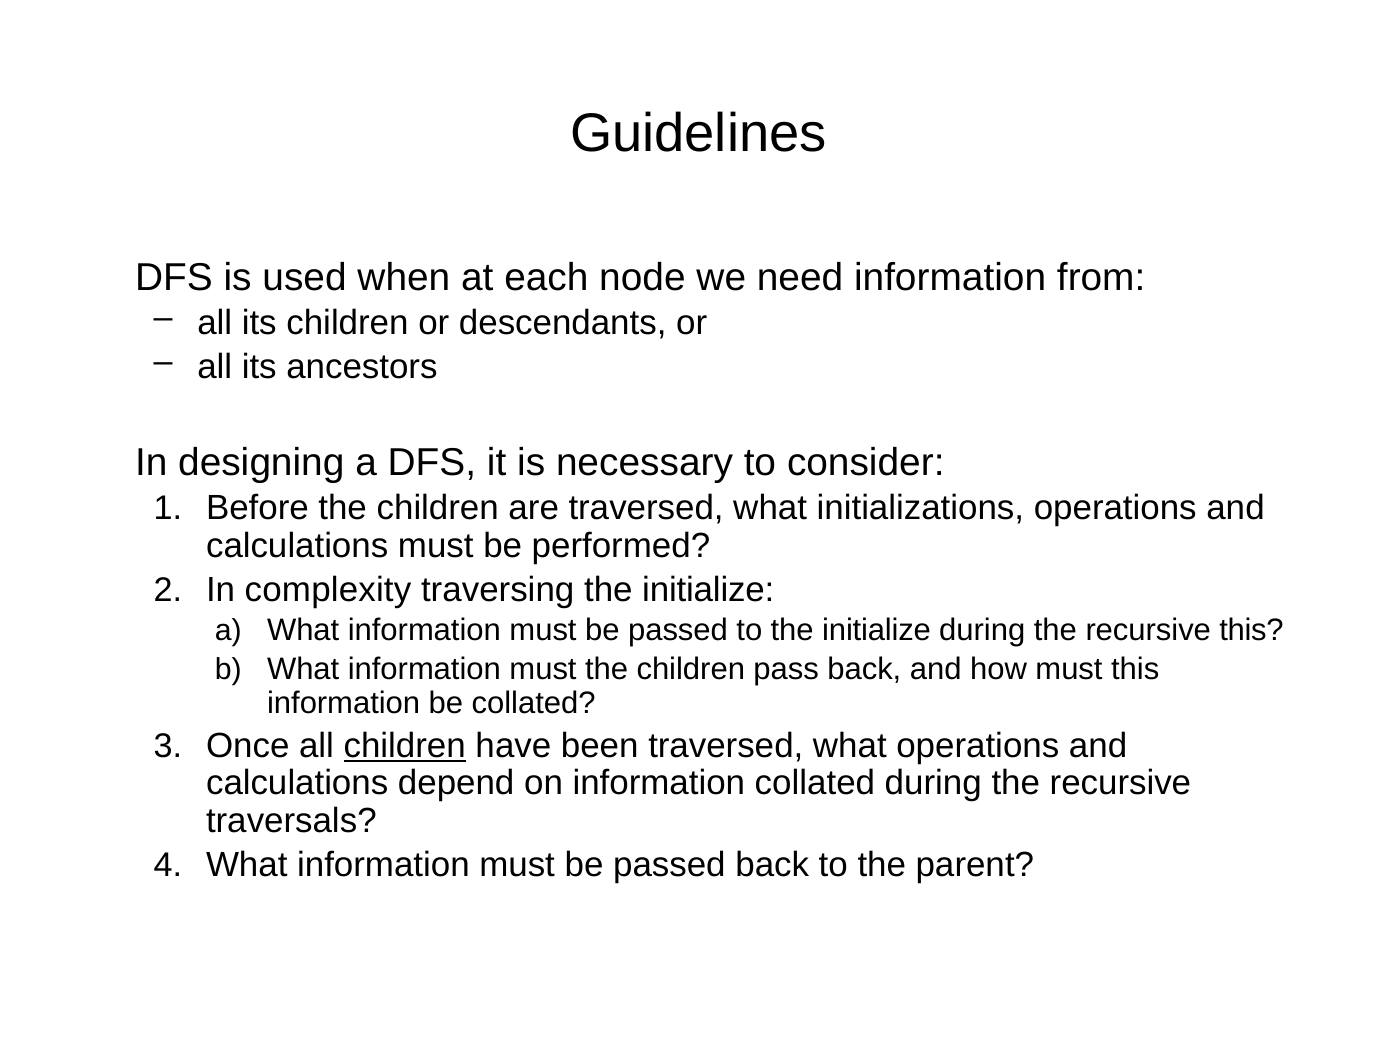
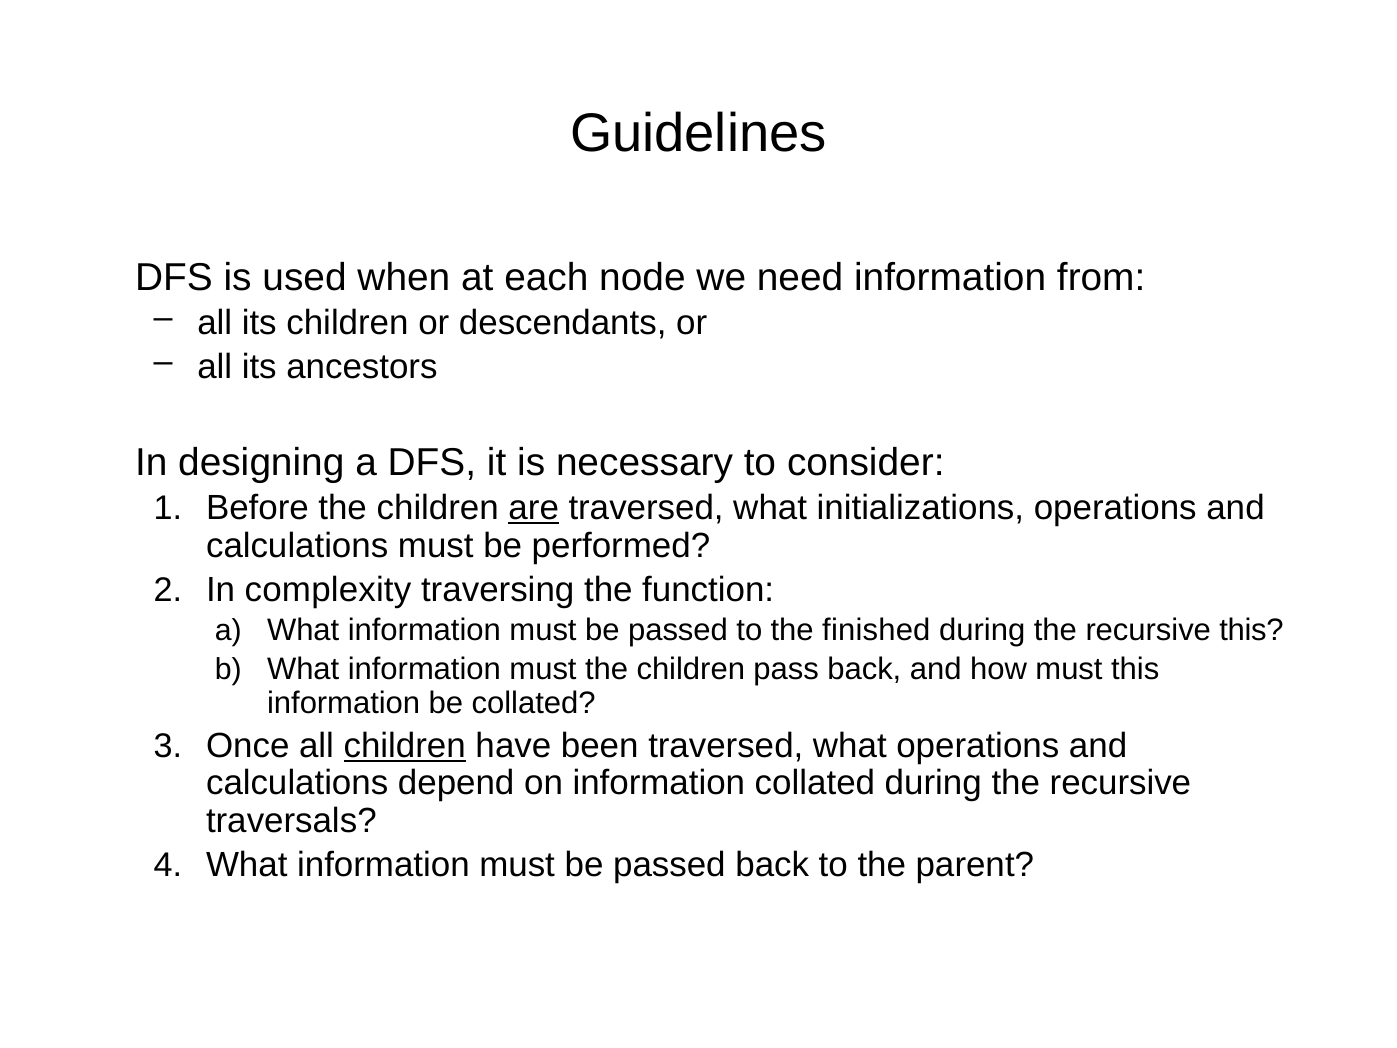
are underline: none -> present (534, 508)
traversing the initialize: initialize -> function (708, 590)
to the initialize: initialize -> finished (876, 630)
